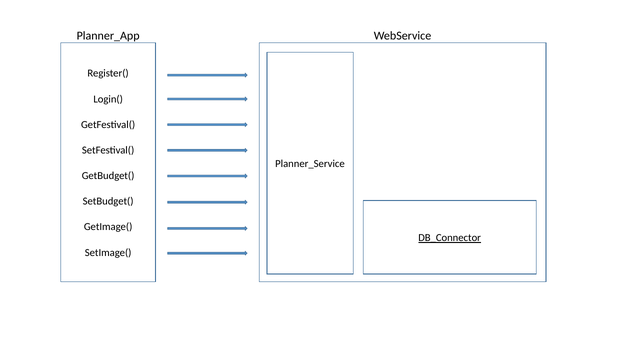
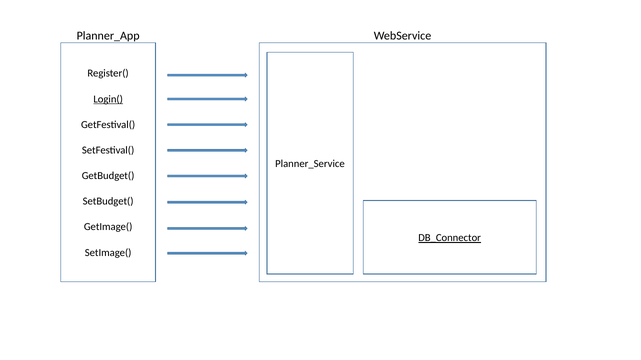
Login( underline: none -> present (108, 99)
